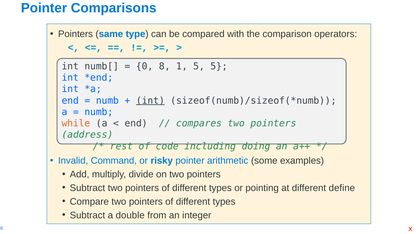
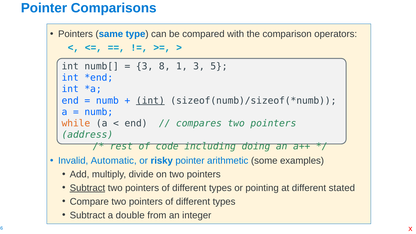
0: 0 -> 3 (145, 66)
1 5: 5 -> 3 (199, 66)
Command: Command -> Automatic (114, 161)
Subtract underline: none -> present (87, 188)
define: define -> stated (342, 188)
